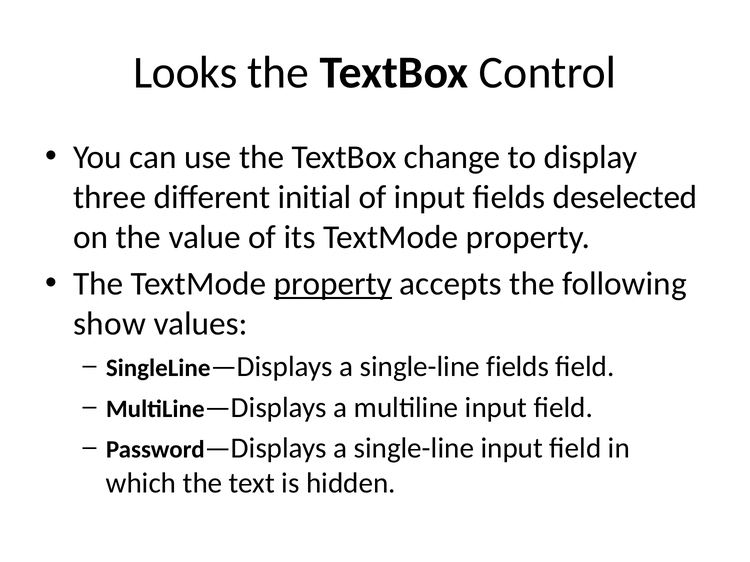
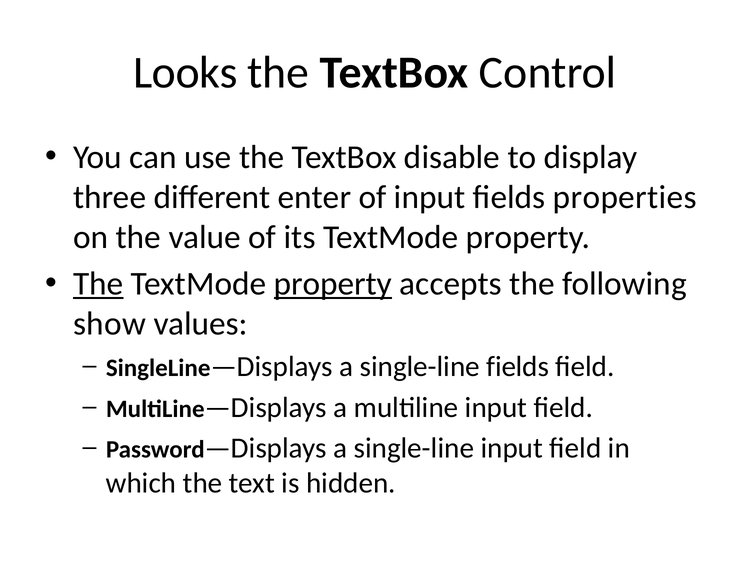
change: change -> disable (452, 157)
initial: initial -> enter (314, 197)
deselected: deselected -> properties (625, 197)
The underline: none -> present (98, 284)
